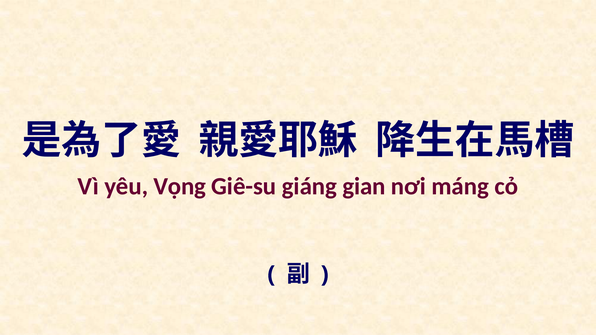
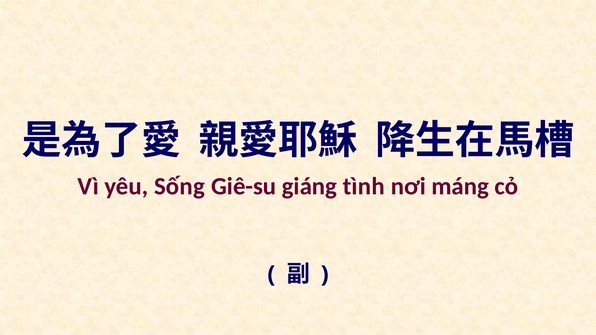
Vọng: Vọng -> Sống (179, 186)
gian: gian -> tình (364, 186)
